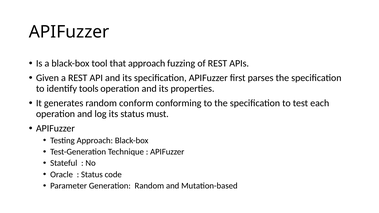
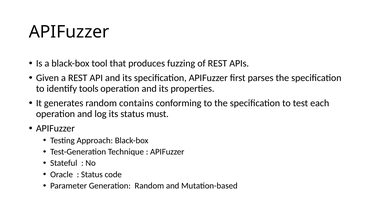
that approach: approach -> produces (147, 63)
conform: conform -> contains (136, 103)
